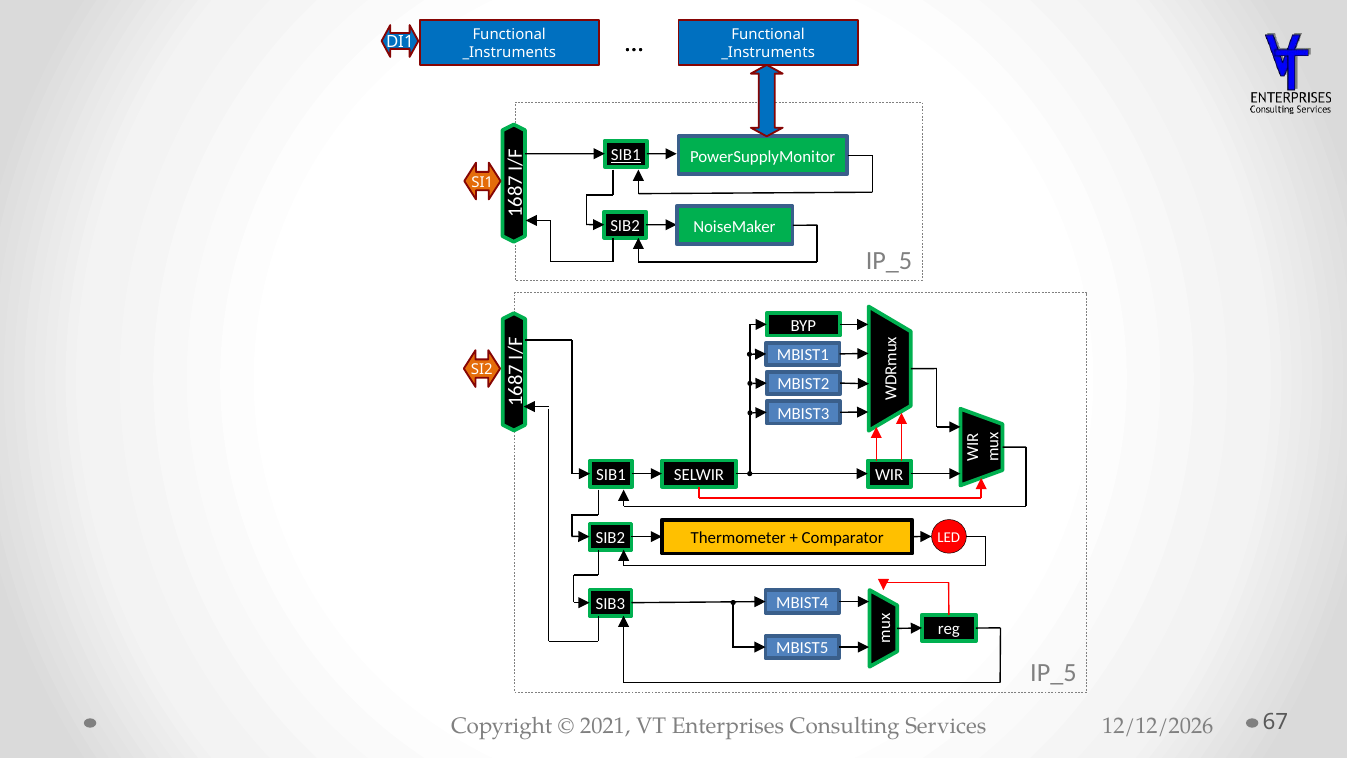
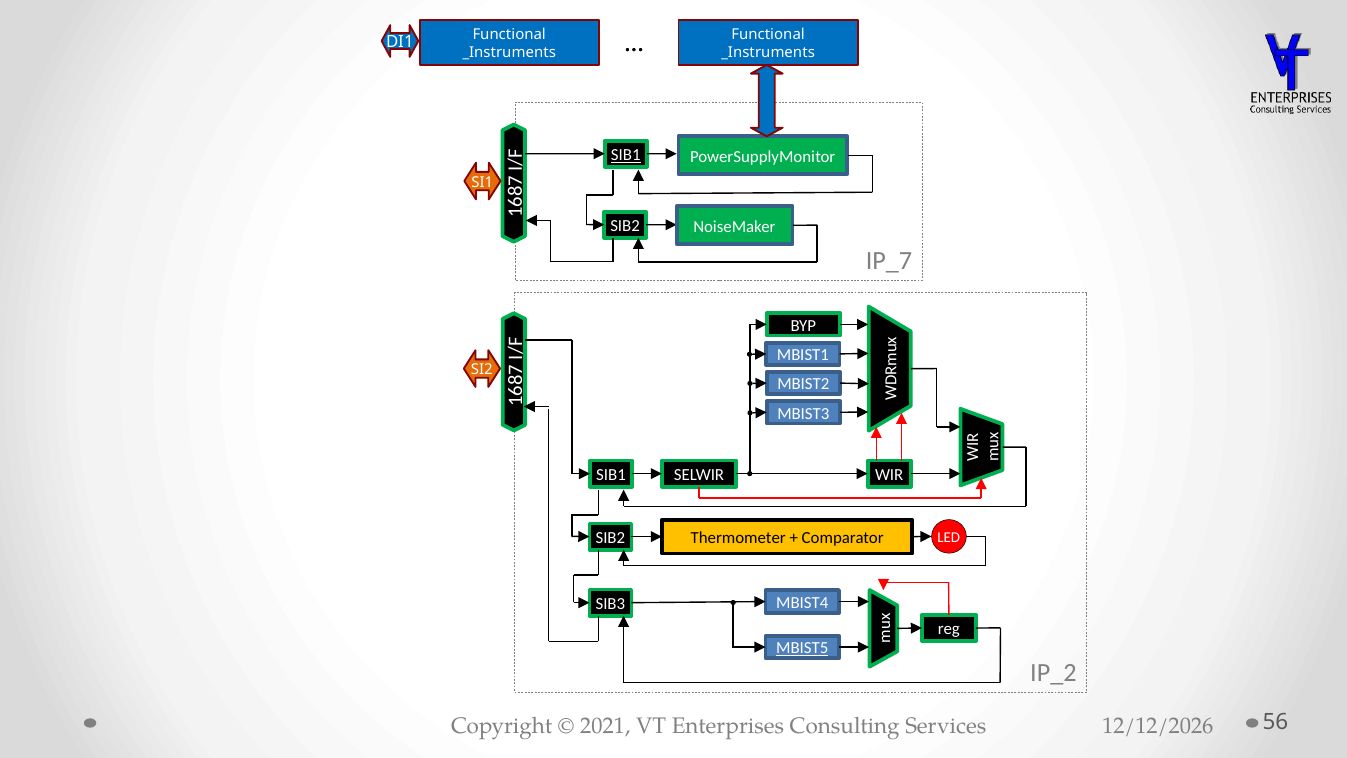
IP_5: IP_5 -> IP_7 (889, 261)
MBIST5 underline: none -> present (802, 648)
IP_5: IP_5 -> IP_2 (1053, 673)
67: 67 -> 56 (1275, 722)
